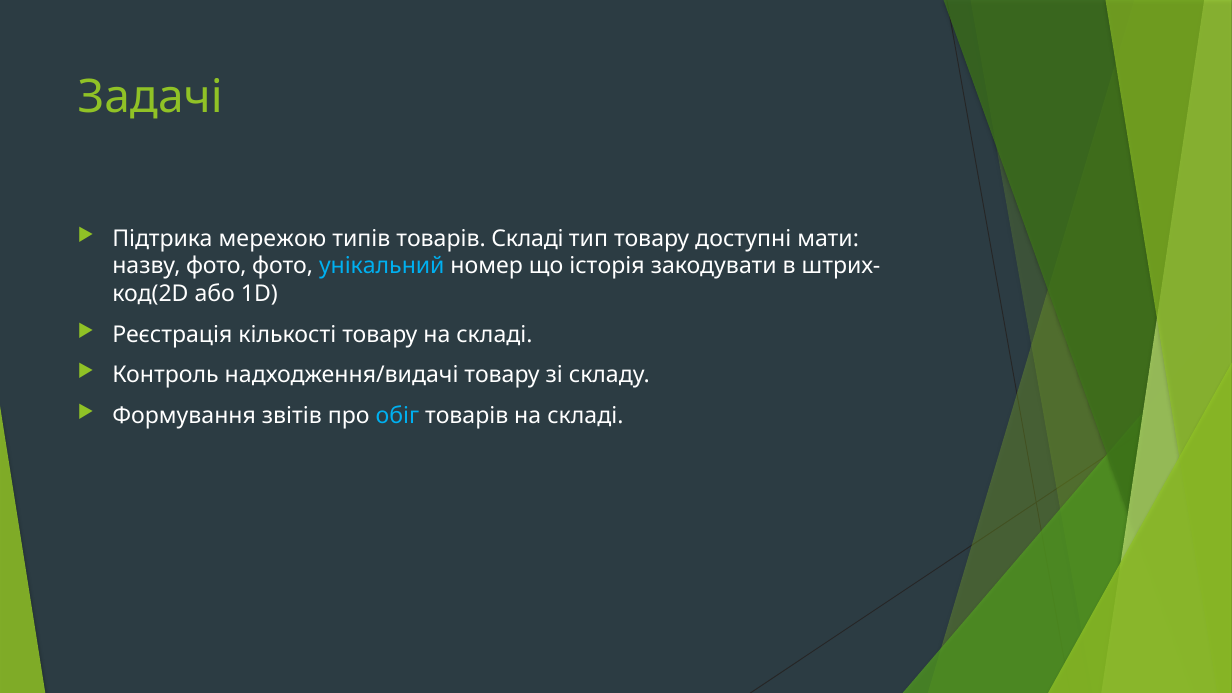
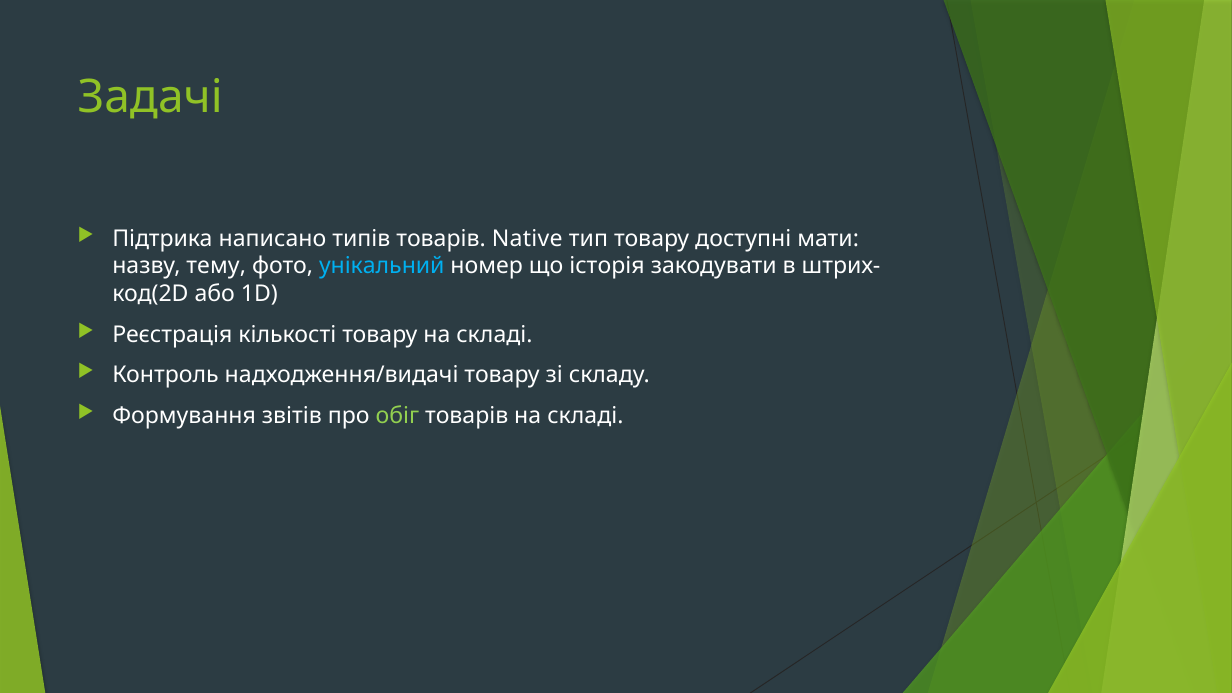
мережою: мережою -> написано (272, 238)
товарів Складі: Складі -> Native (527, 238)
назву фото: фото -> тему (216, 266)
обіг colour: light blue -> light green (397, 416)
